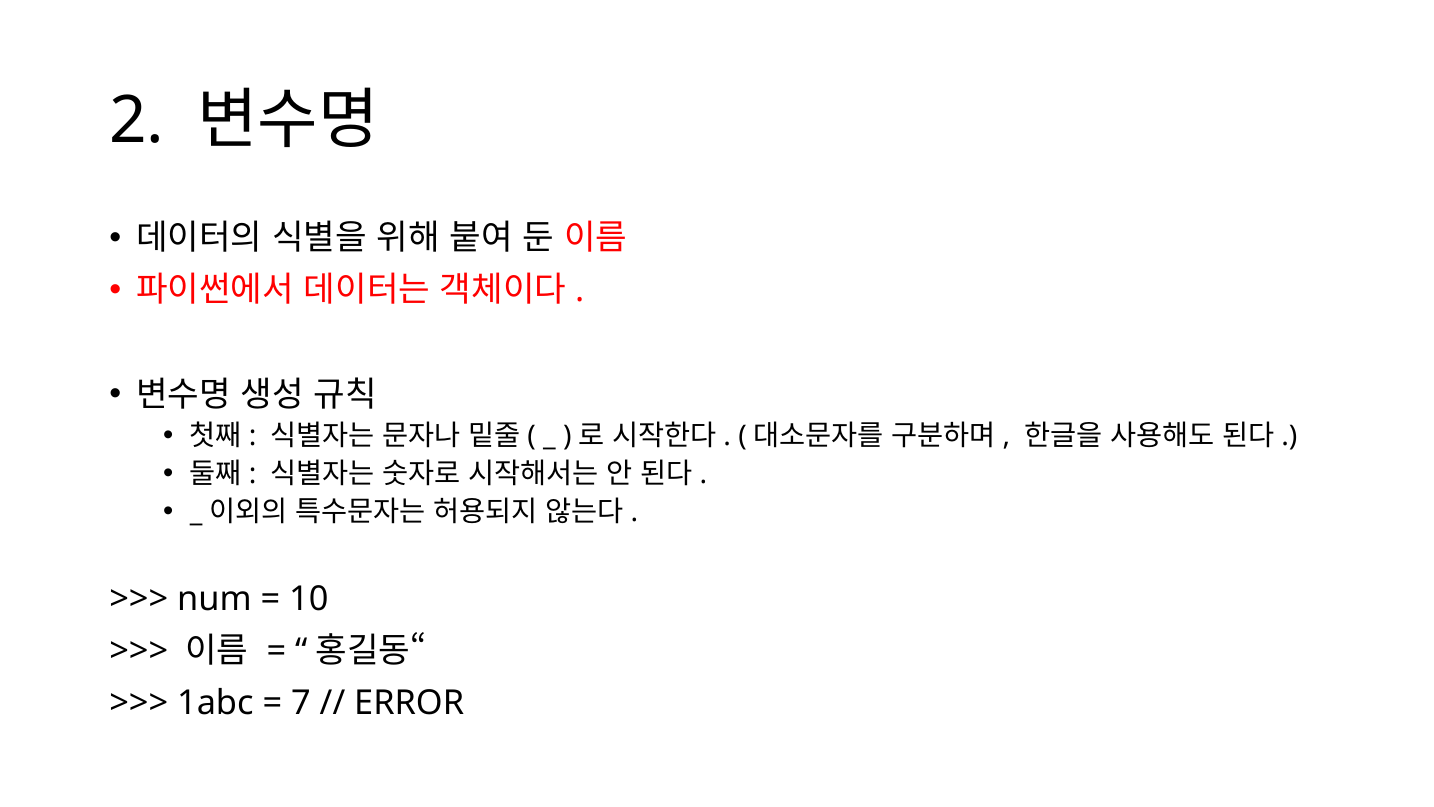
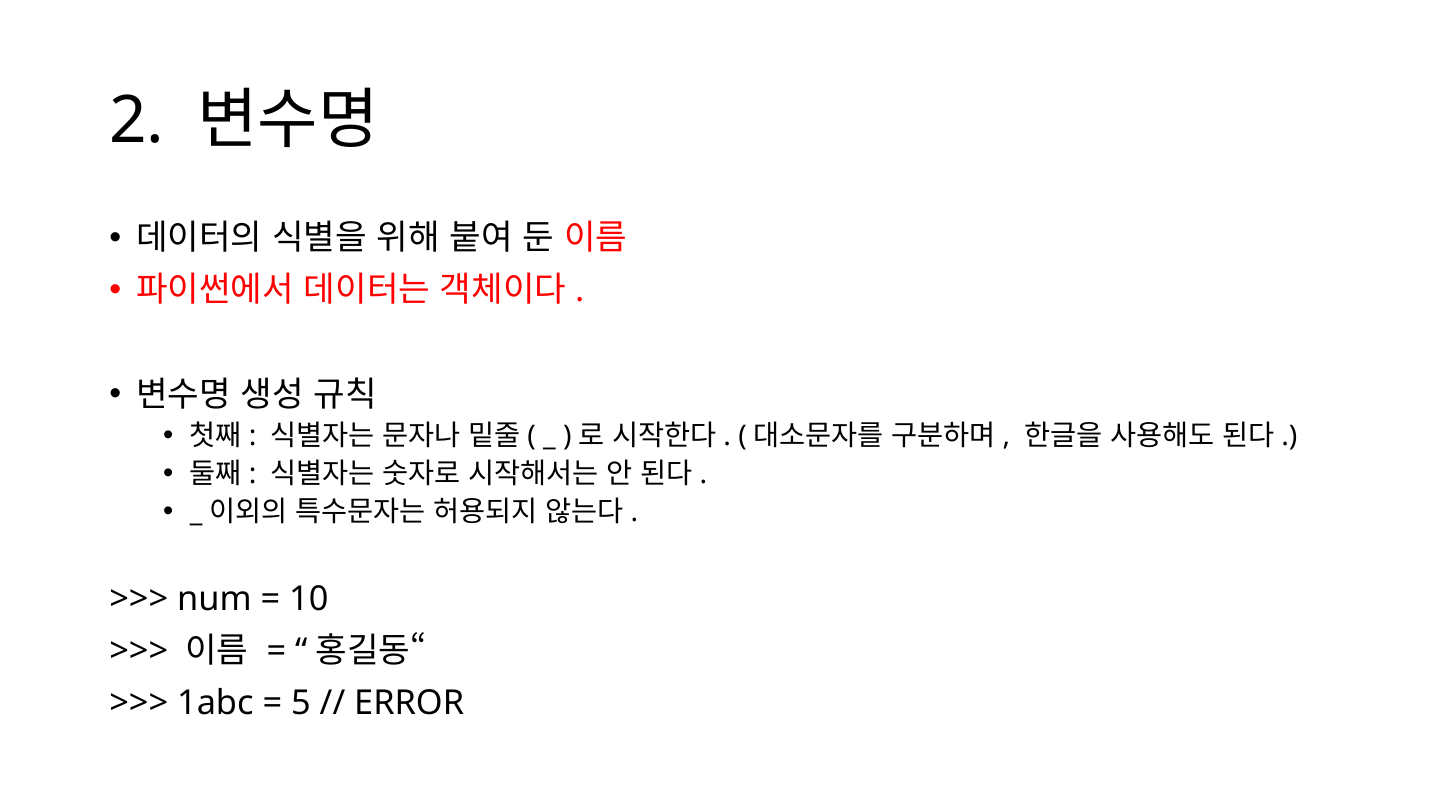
7: 7 -> 5 (301, 703)
